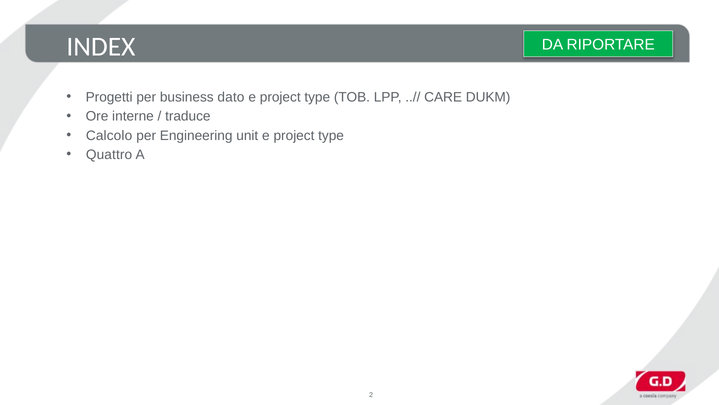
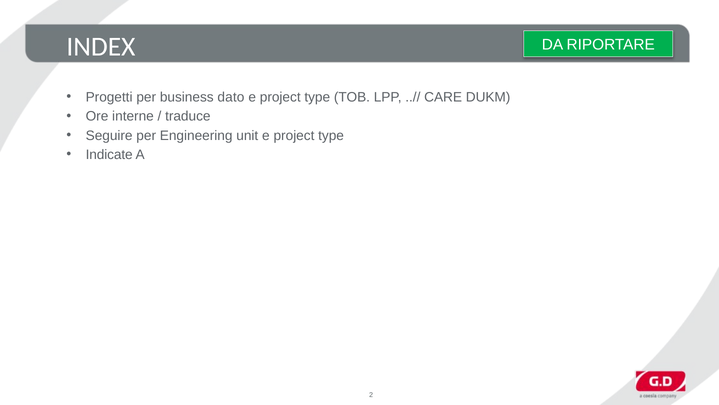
Calcolo: Calcolo -> Seguire (109, 135)
Quattro: Quattro -> Indicate (109, 155)
